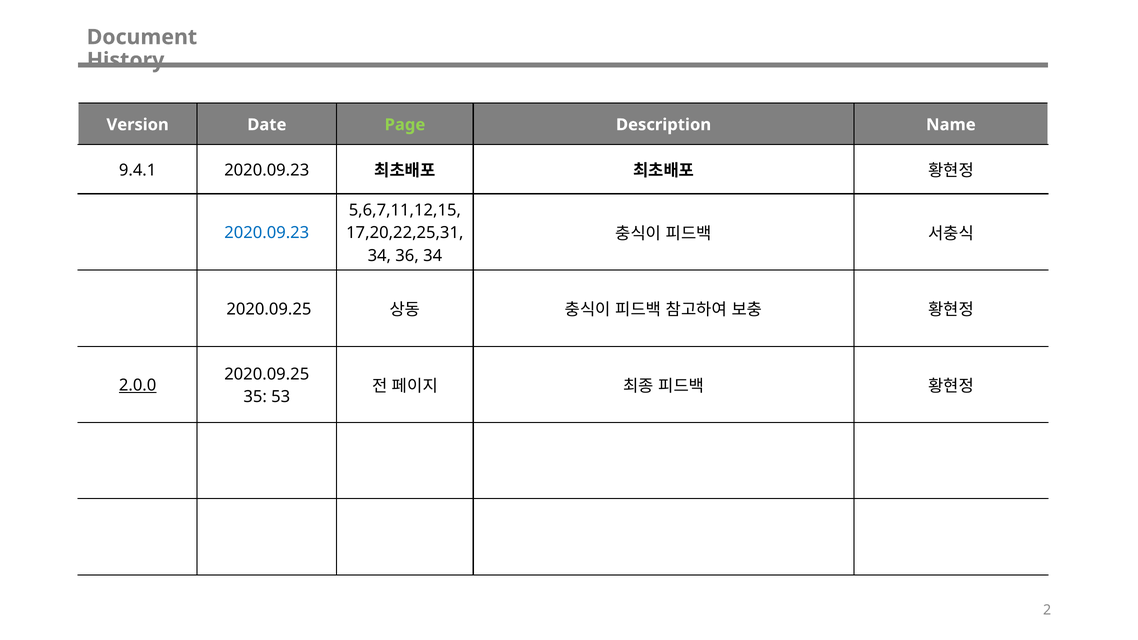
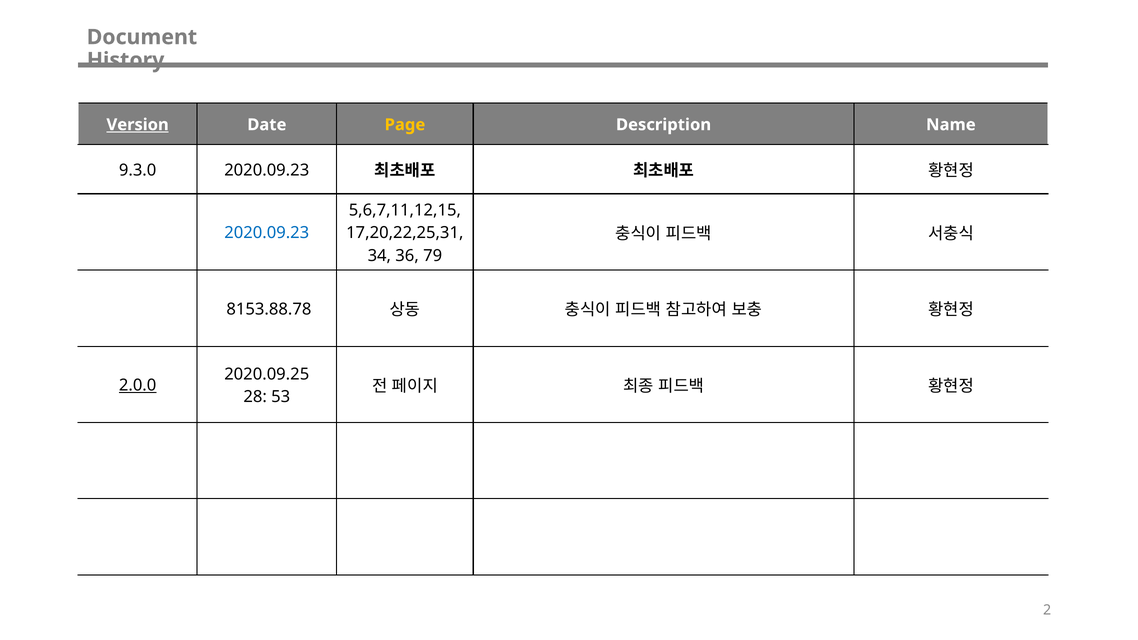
Version underline: none -> present (138, 125)
Page colour: light green -> yellow (405, 125)
9.4.1: 9.4.1 -> 9.3.0 (138, 170)
36 34: 34 -> 79 (433, 256)
2020.09.25: 2020.09.25 -> 8153.88.78 (269, 309)
35: 35 -> 28 (255, 397)
